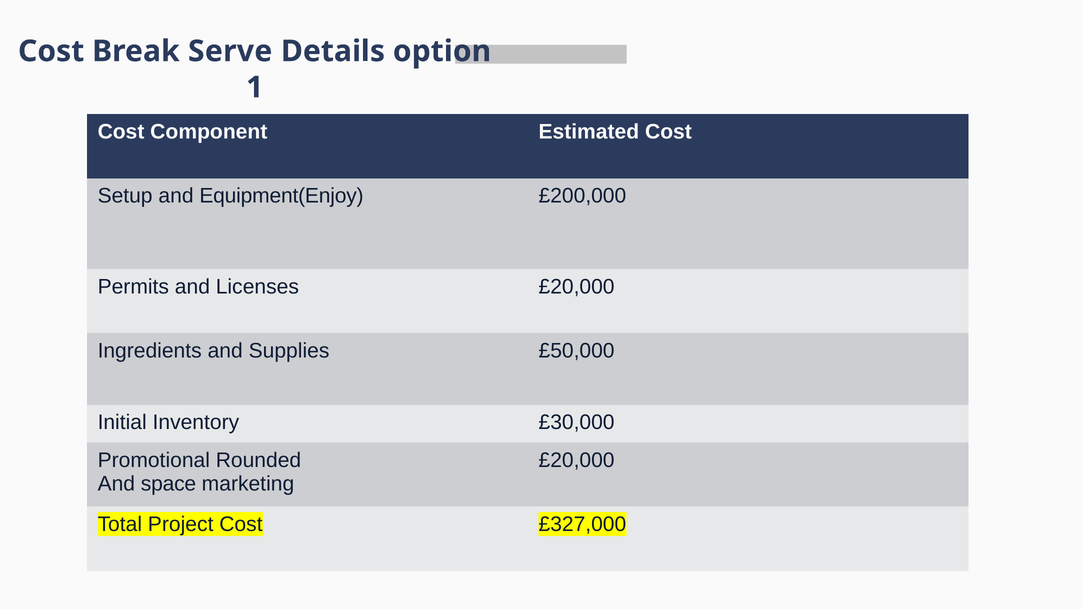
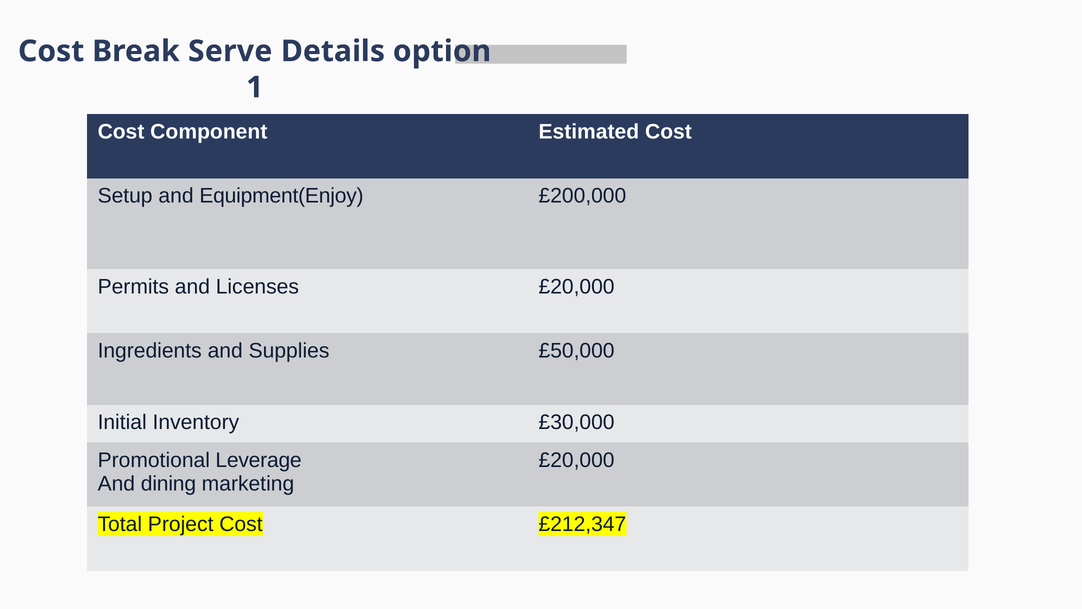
Rounded: Rounded -> Leverage (259, 460)
space: space -> dining (168, 483)
£327,000: £327,000 -> £212,347 (582, 524)
